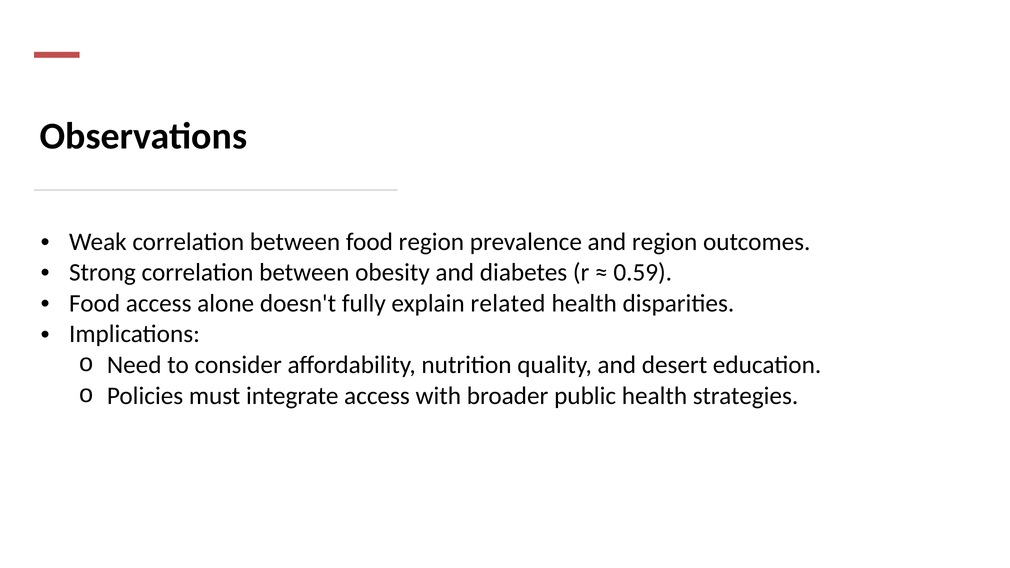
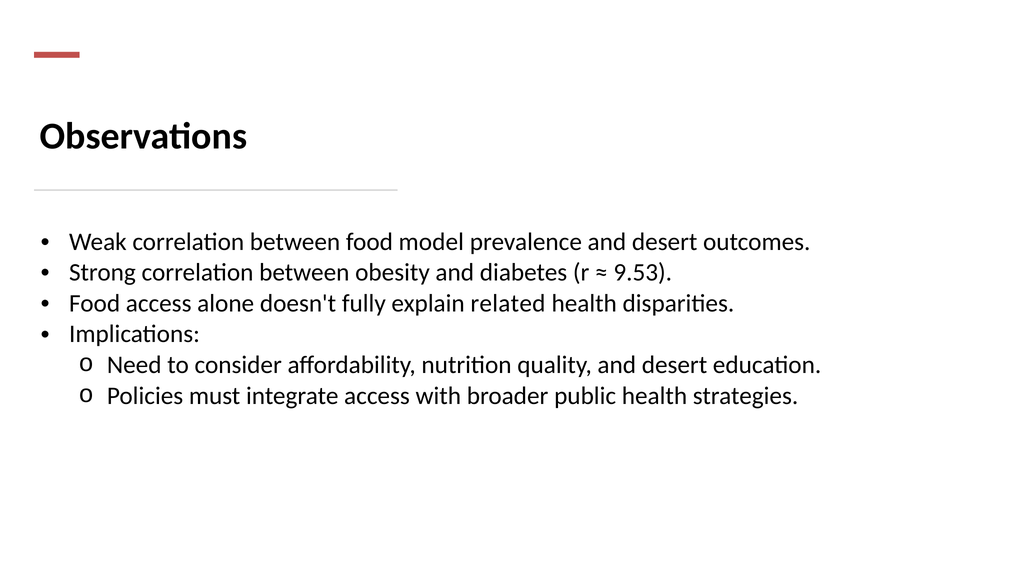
food region: region -> model (431, 242)
prevalence and region: region -> desert (665, 242)
0.59: 0.59 -> 9.53 (643, 273)
